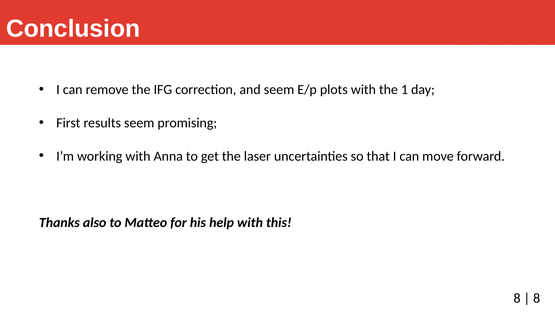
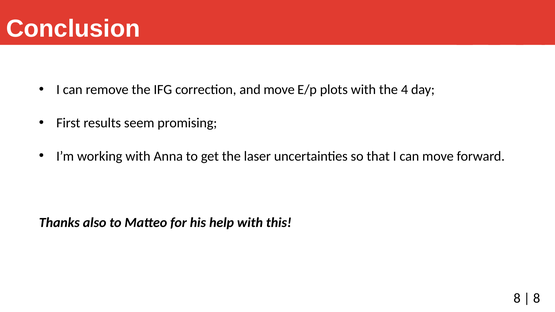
and seem: seem -> move (279, 90)
1: 1 -> 4 (405, 90)
